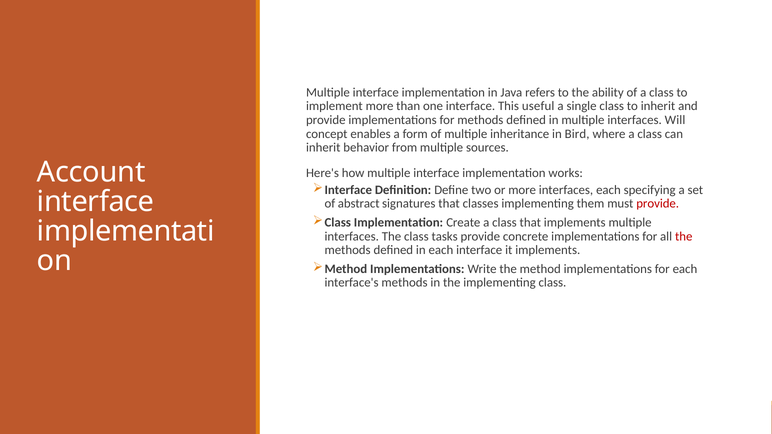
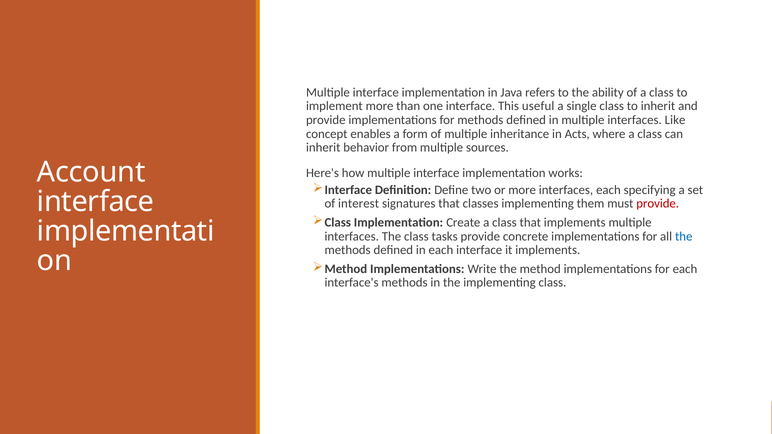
Will: Will -> Like (675, 120)
Bird: Bird -> Acts (577, 134)
abstract: abstract -> interest (359, 204)
the colour: red -> blue (684, 236)
